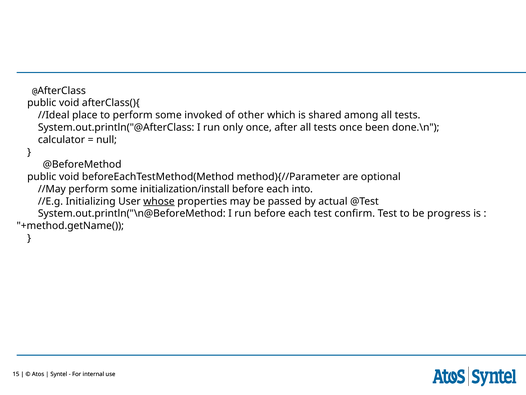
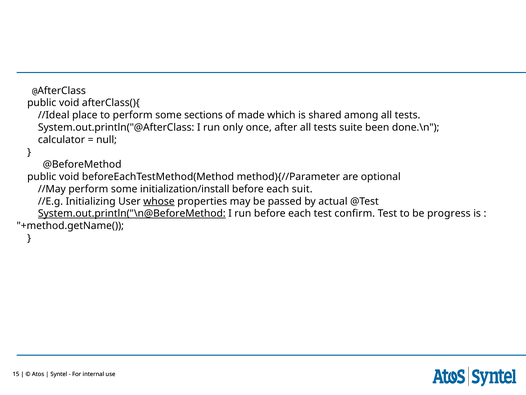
invoked: invoked -> sections (203, 115)
other: other -> made (251, 115)
tests once: once -> suite (351, 127)
into: into -> suit (302, 189)
System.out.println("\n@BeforeMethod underline: none -> present (132, 213)
